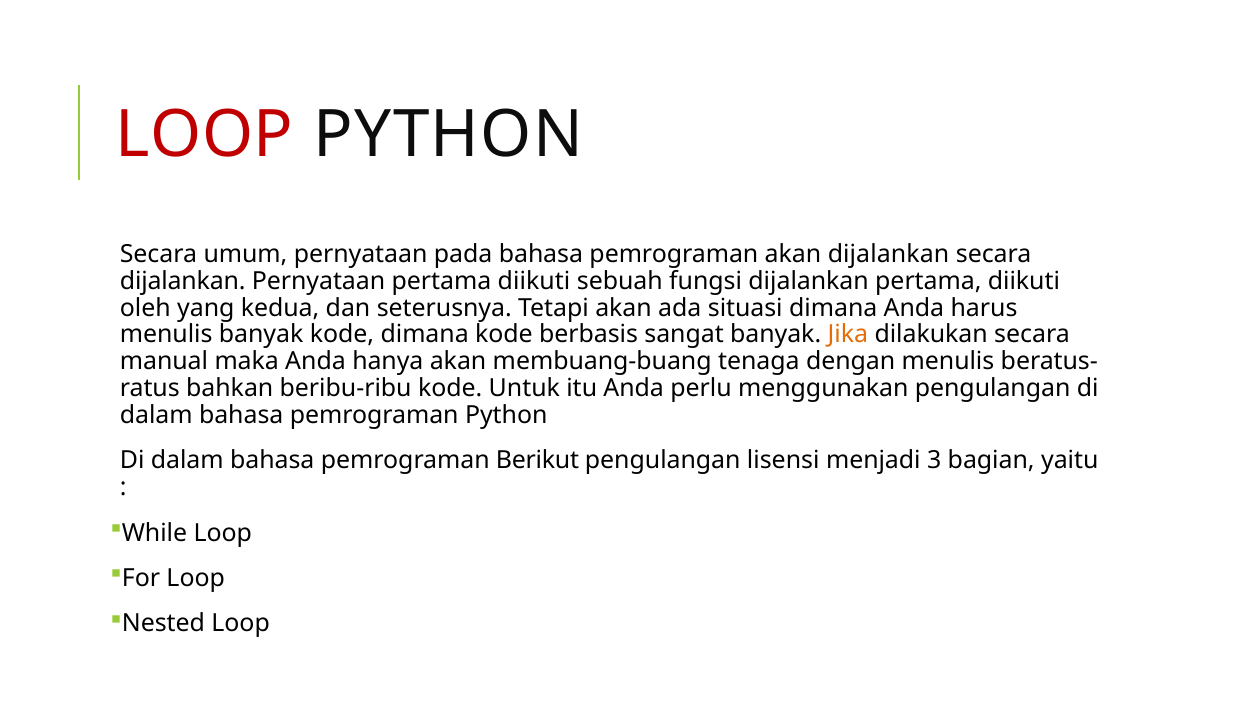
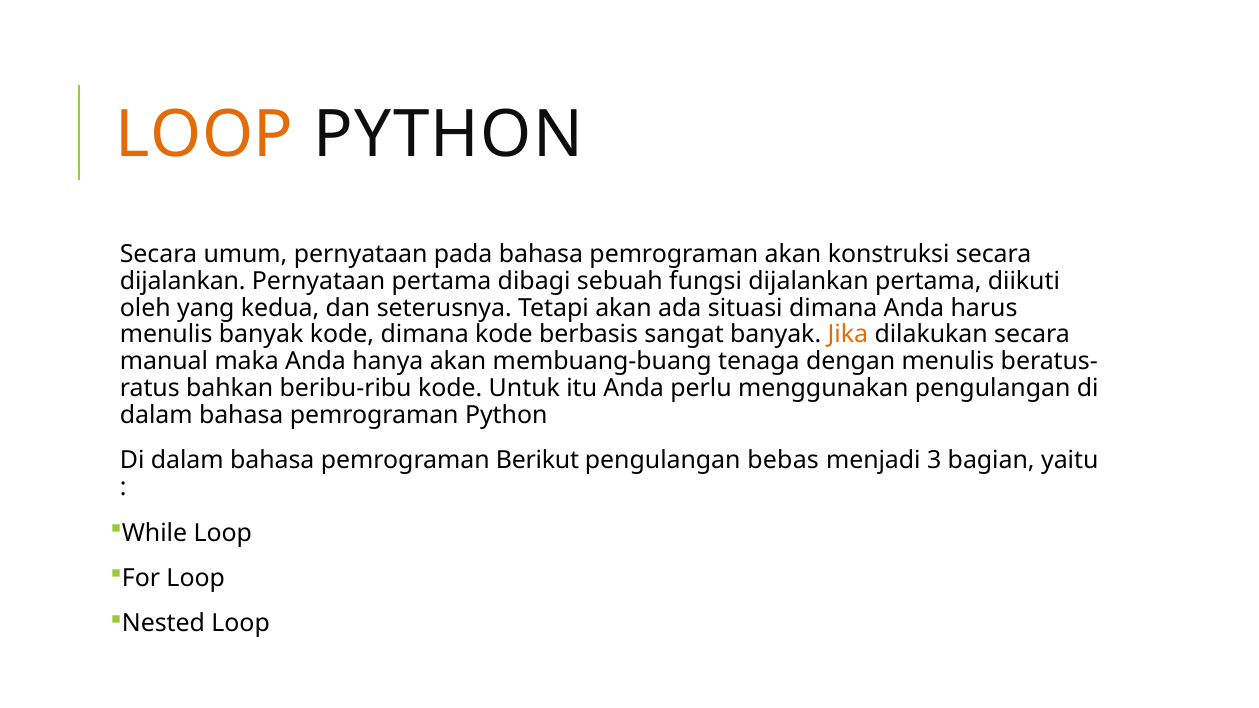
LOOP colour: red -> orange (204, 135)
akan dijalankan: dijalankan -> konstruksi (889, 254)
Pernyataan pertama diikuti: diikuti -> dibagi (534, 281)
lisensi: lisensi -> bebas (783, 461)
